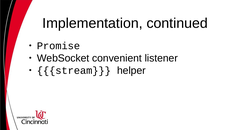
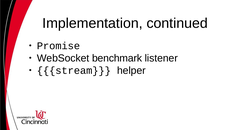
convenient: convenient -> benchmark (117, 58)
